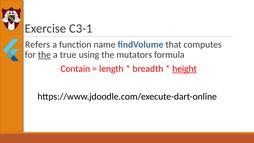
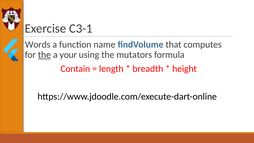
Refers: Refers -> Words (38, 44)
true: true -> your (68, 55)
height underline: present -> none (185, 69)
